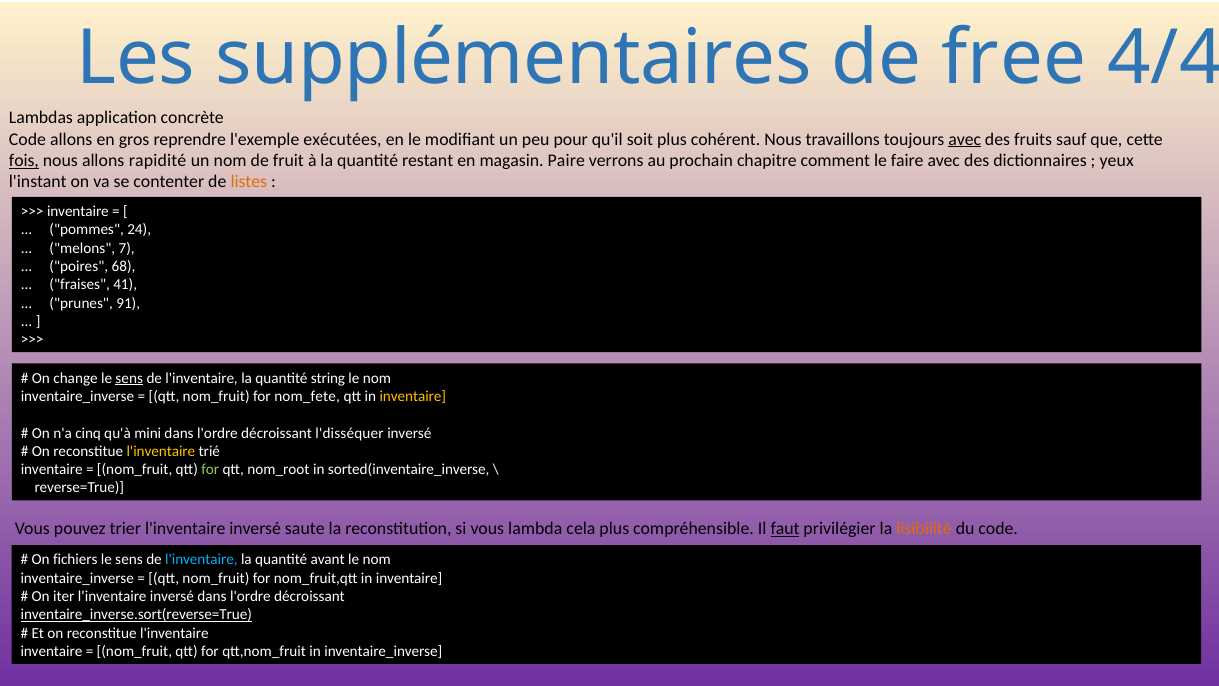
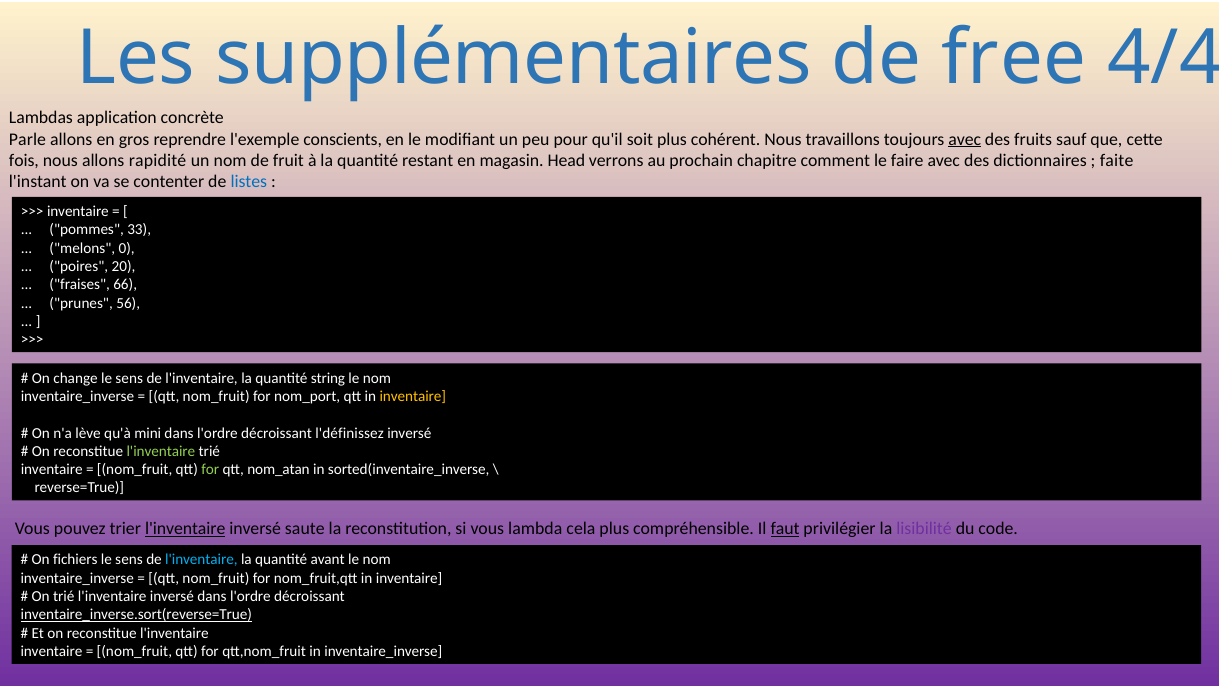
Code: Code -> Parle (27, 139)
exécutées: exécutées -> conscients (343, 139)
fois underline: present -> none (24, 160)
Paire: Paire -> Head (566, 160)
yeux: yeux -> faite (1117, 160)
listes colour: orange -> blue (249, 182)
24: 24 -> 33 (139, 230)
7: 7 -> 0 (127, 248)
68: 68 -> 20 (124, 266)
41: 41 -> 66 (125, 285)
91: 91 -> 56 (128, 303)
sens underline: present -> none (129, 378)
nom_fete: nom_fete -> nom_port (307, 396)
cinq: cinq -> lève (88, 433)
l'disséquer: l'disséquer -> l'définissez (350, 433)
l'inventaire colour: yellow -> light green (161, 451)
nom_root: nom_root -> nom_atan (279, 469)
l'inventaire underline: none -> present (185, 528)
lisibilité colour: orange -> purple (924, 528)
On iter: iter -> trié (64, 596)
